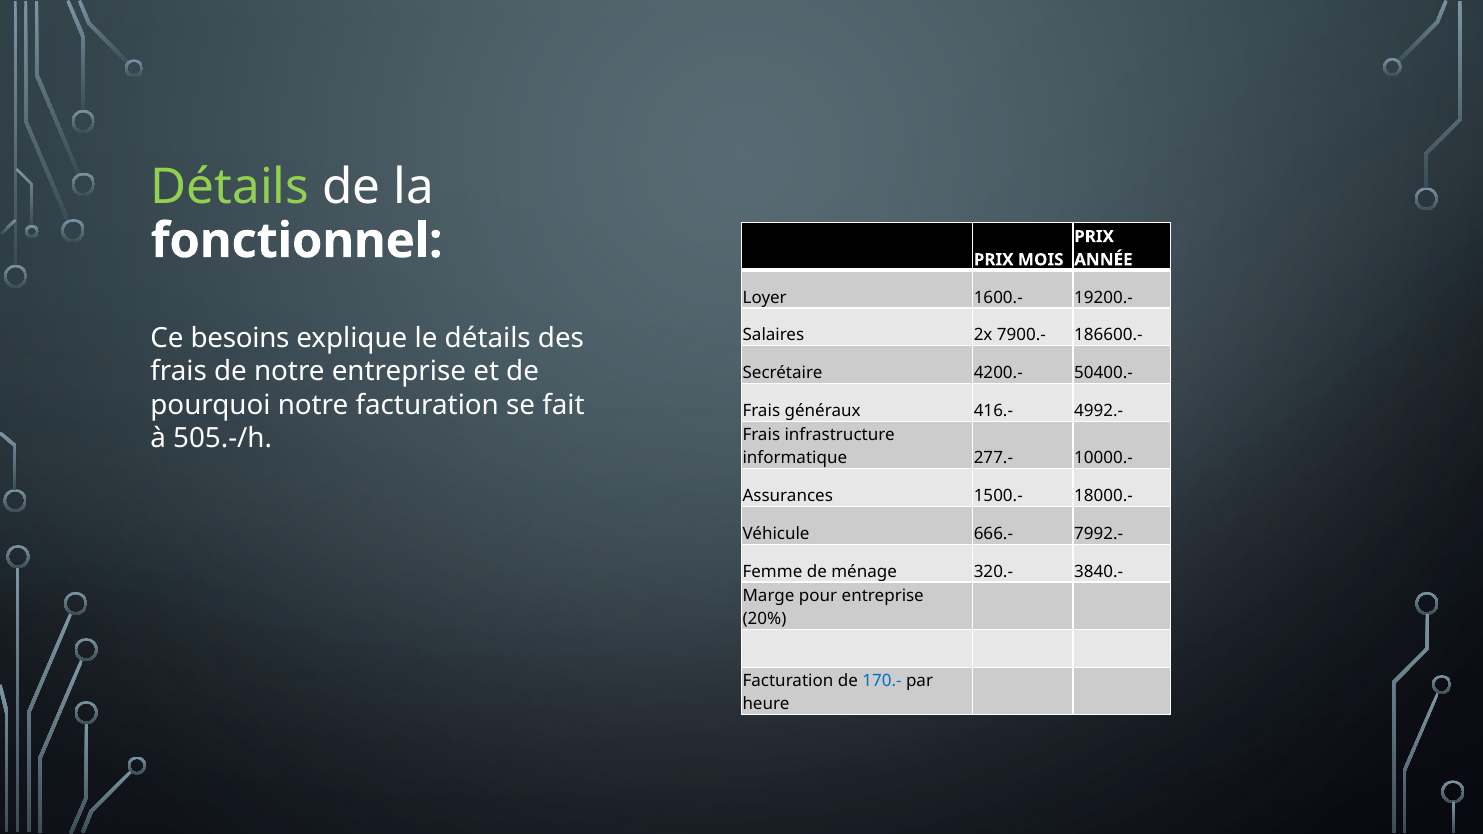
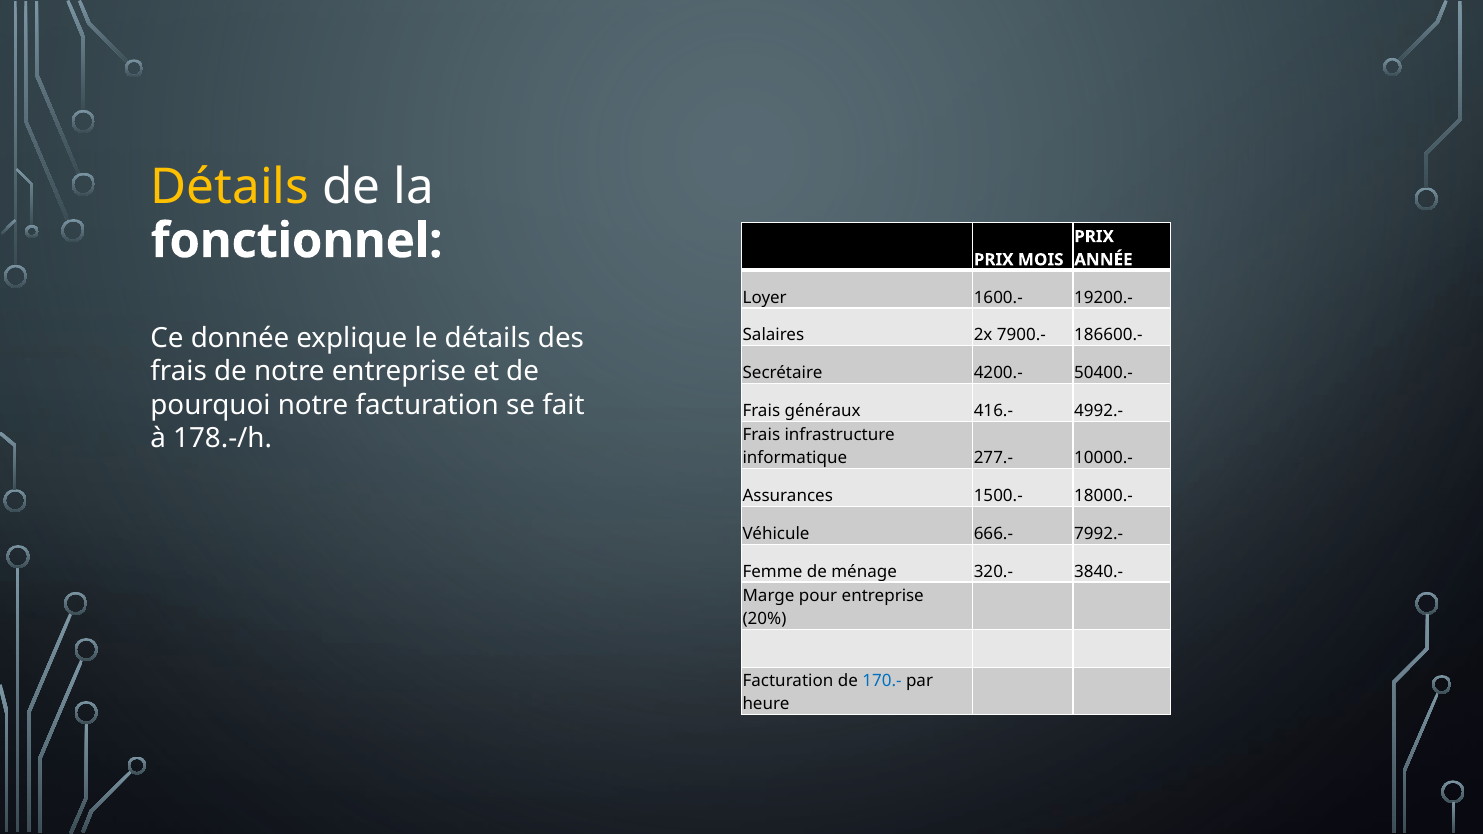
Détails colour: light green -> yellow (230, 188)
besoins: besoins -> donnée (240, 338)
505.-/h: 505.-/h -> 178.-/h (223, 438)
